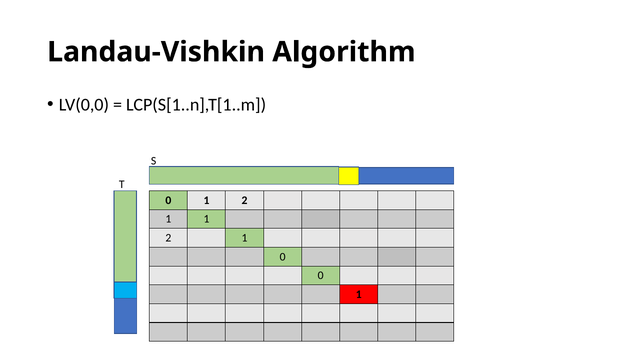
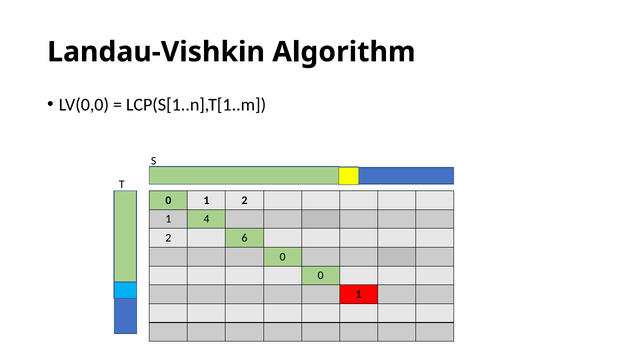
1 1: 1 -> 4 (206, 219)
1: 1 -> 6 (245, 238)
